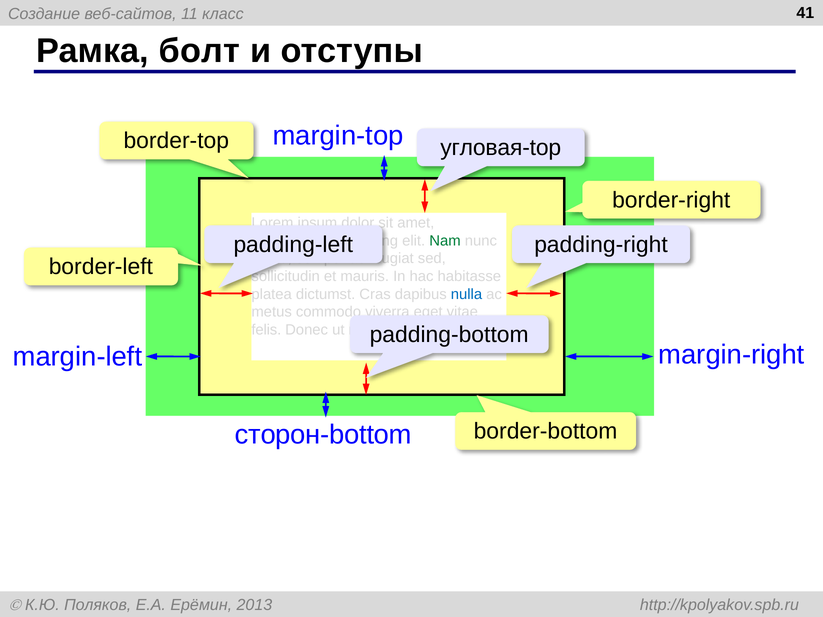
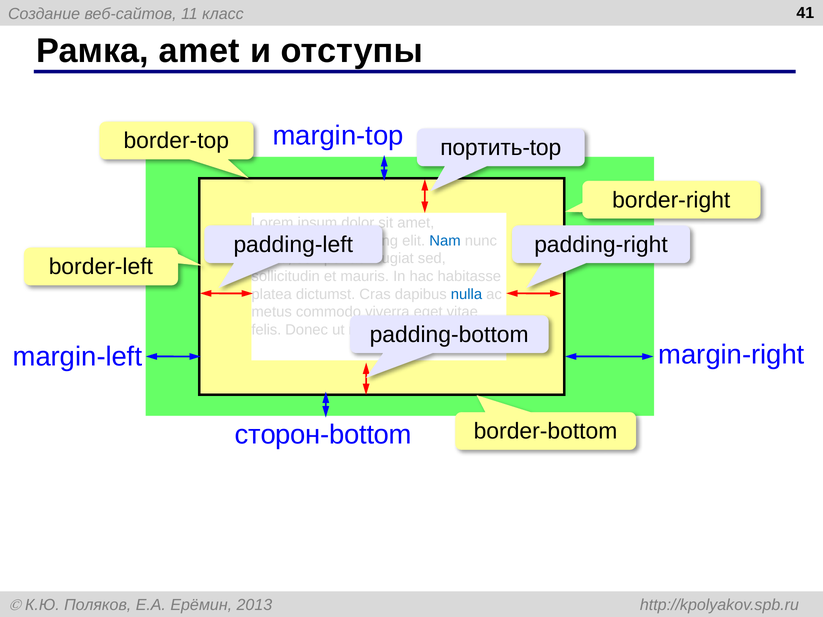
Рамка болт: болт -> amet (199, 51)
угловая-top: угловая-top -> портить-top (501, 148)
Nam colour: green -> blue (445, 241)
